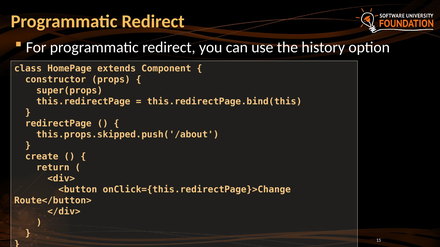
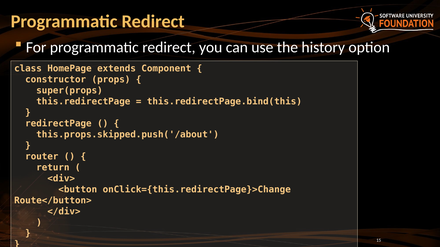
create: create -> router (42, 157)
